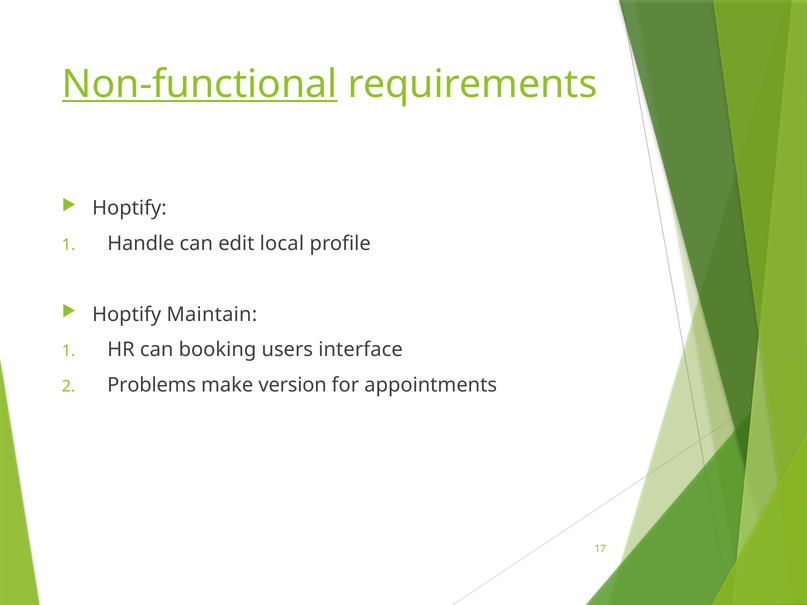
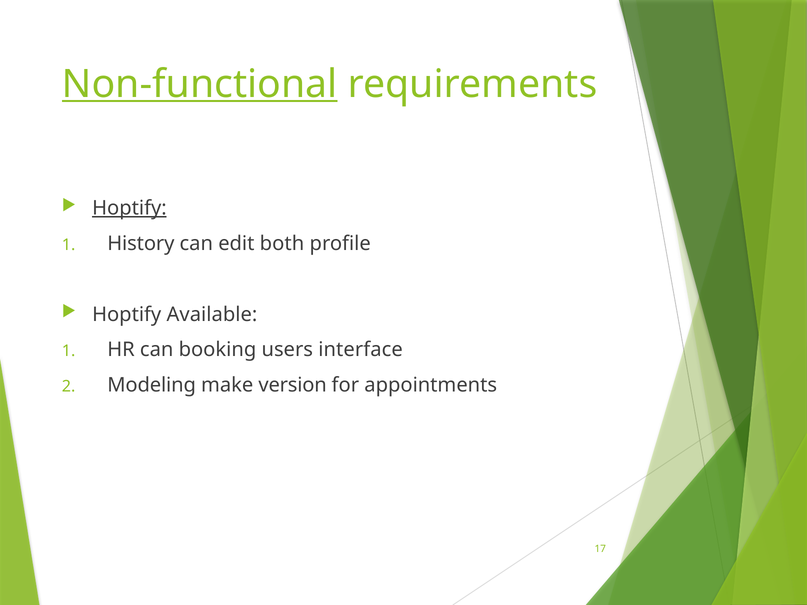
Hoptify underline: none -> present (129, 208)
Handle: Handle -> History (141, 244)
local: local -> both (282, 244)
Maintain: Maintain -> Available (212, 315)
Problems: Problems -> Modeling (152, 385)
